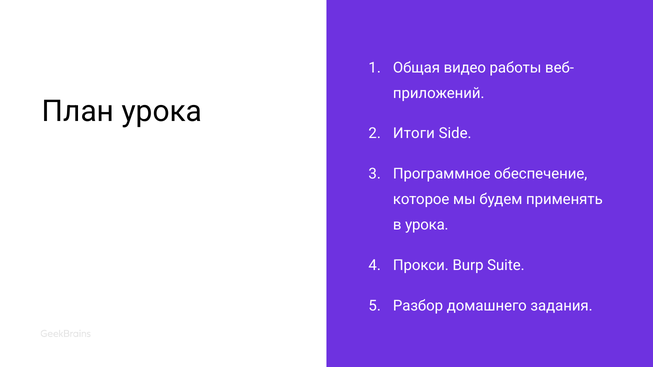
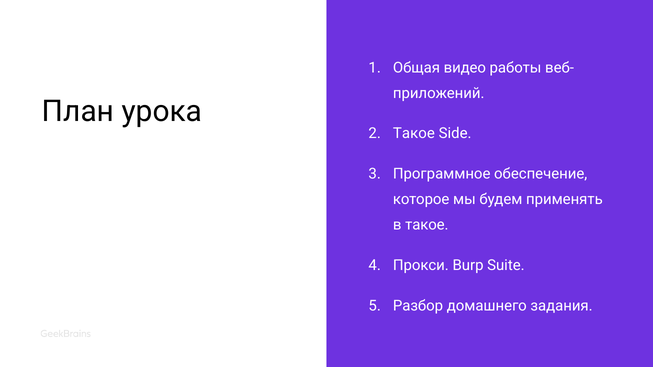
Итоги: Итоги -> Такое (414, 134)
в урока: урока -> такое (427, 225)
